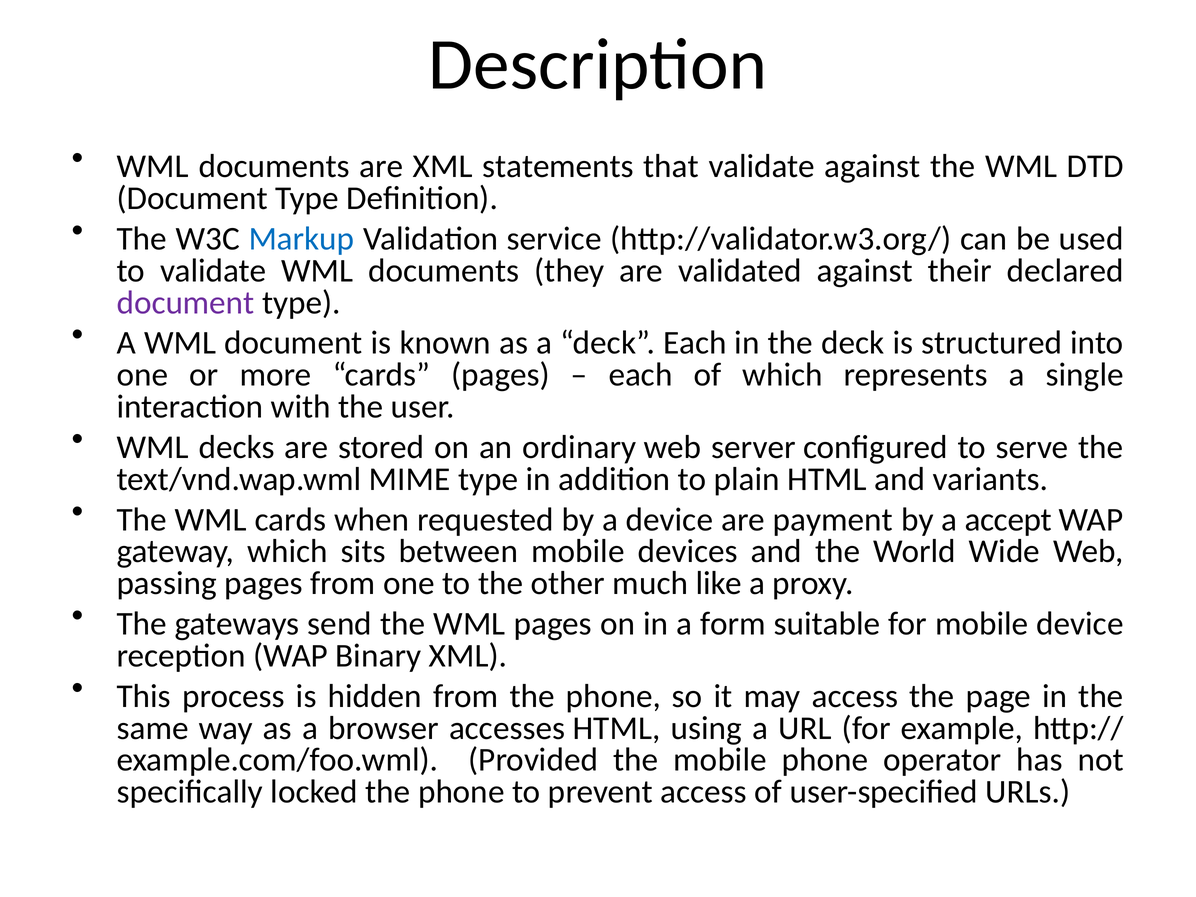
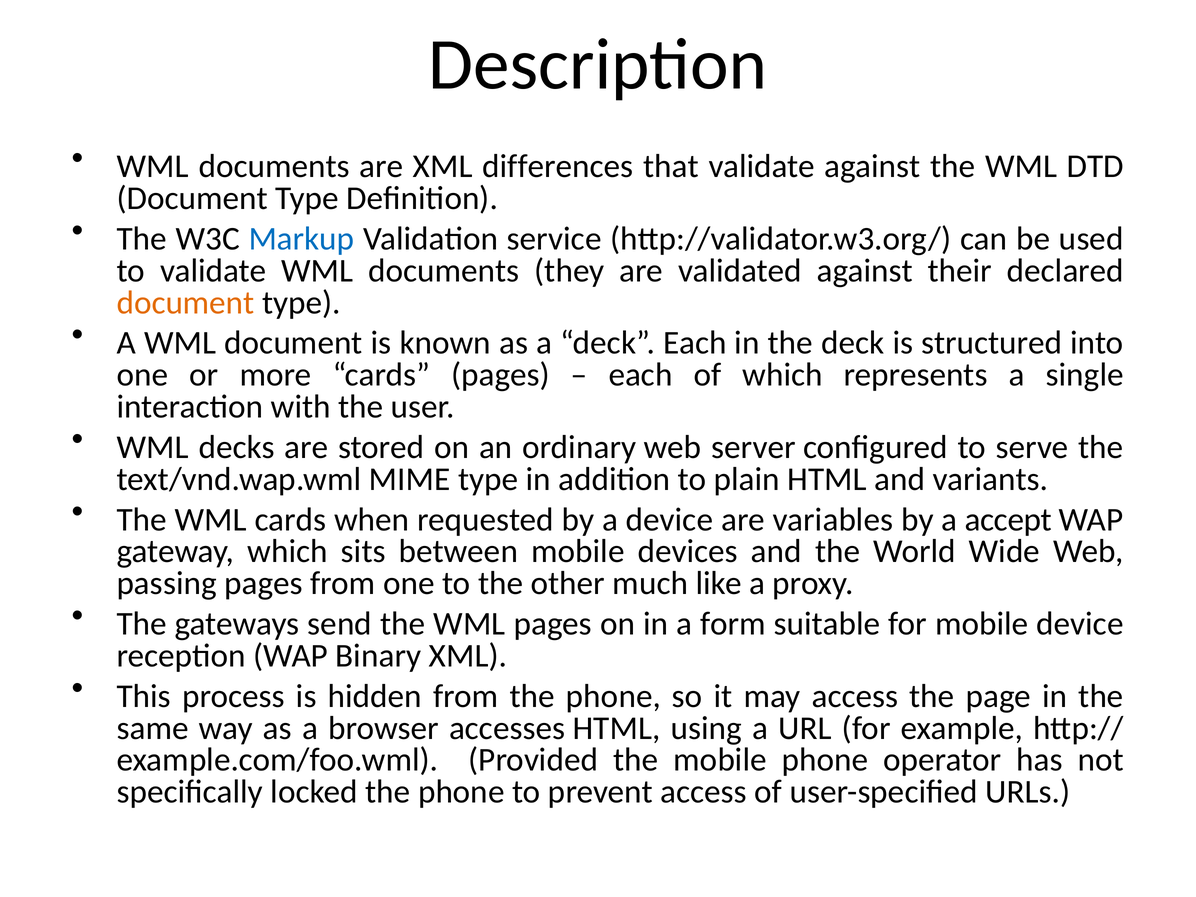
statements: statements -> differences (558, 166)
document colour: purple -> orange (186, 303)
payment: payment -> variables (833, 520)
